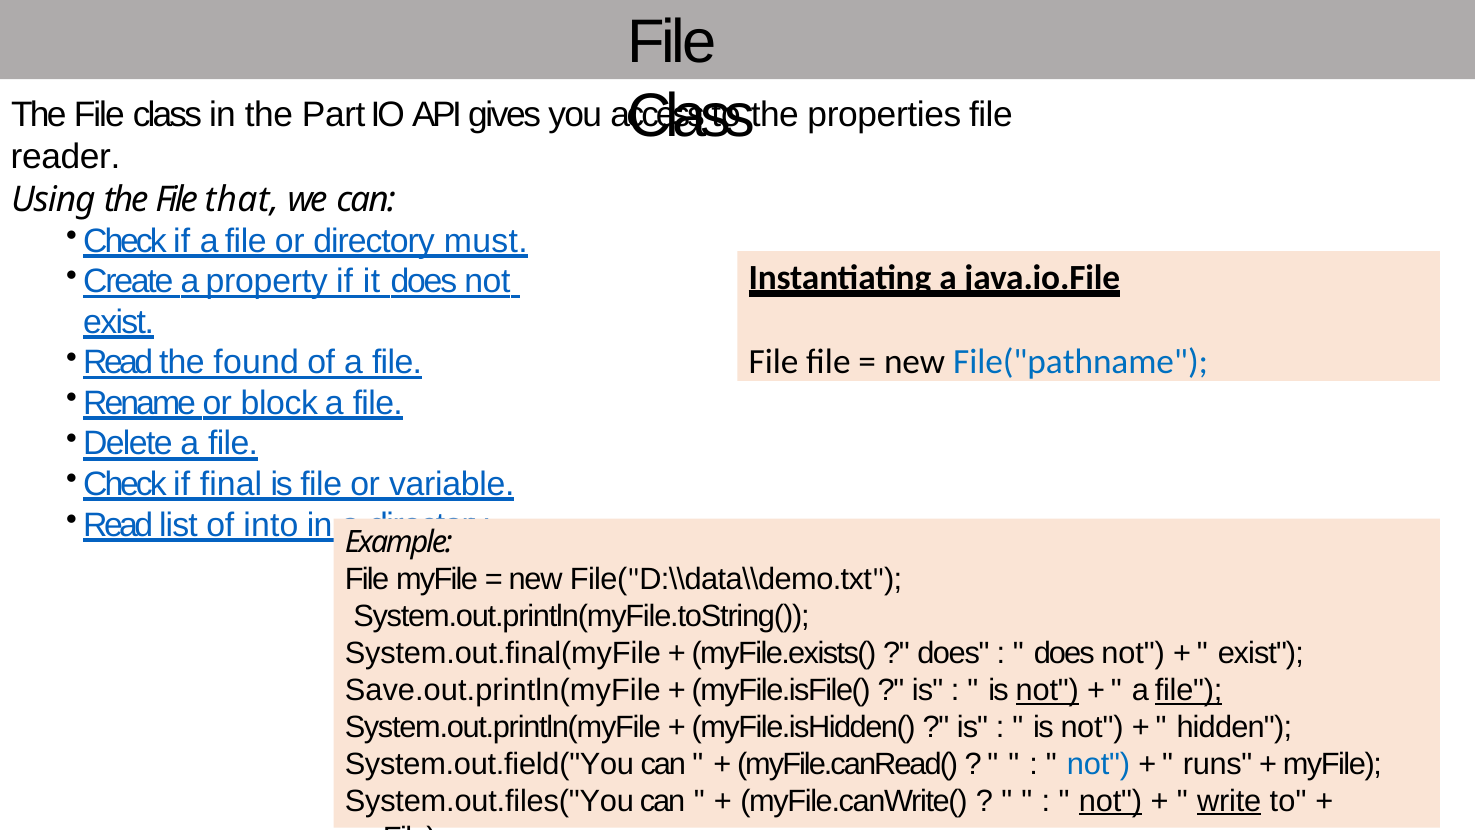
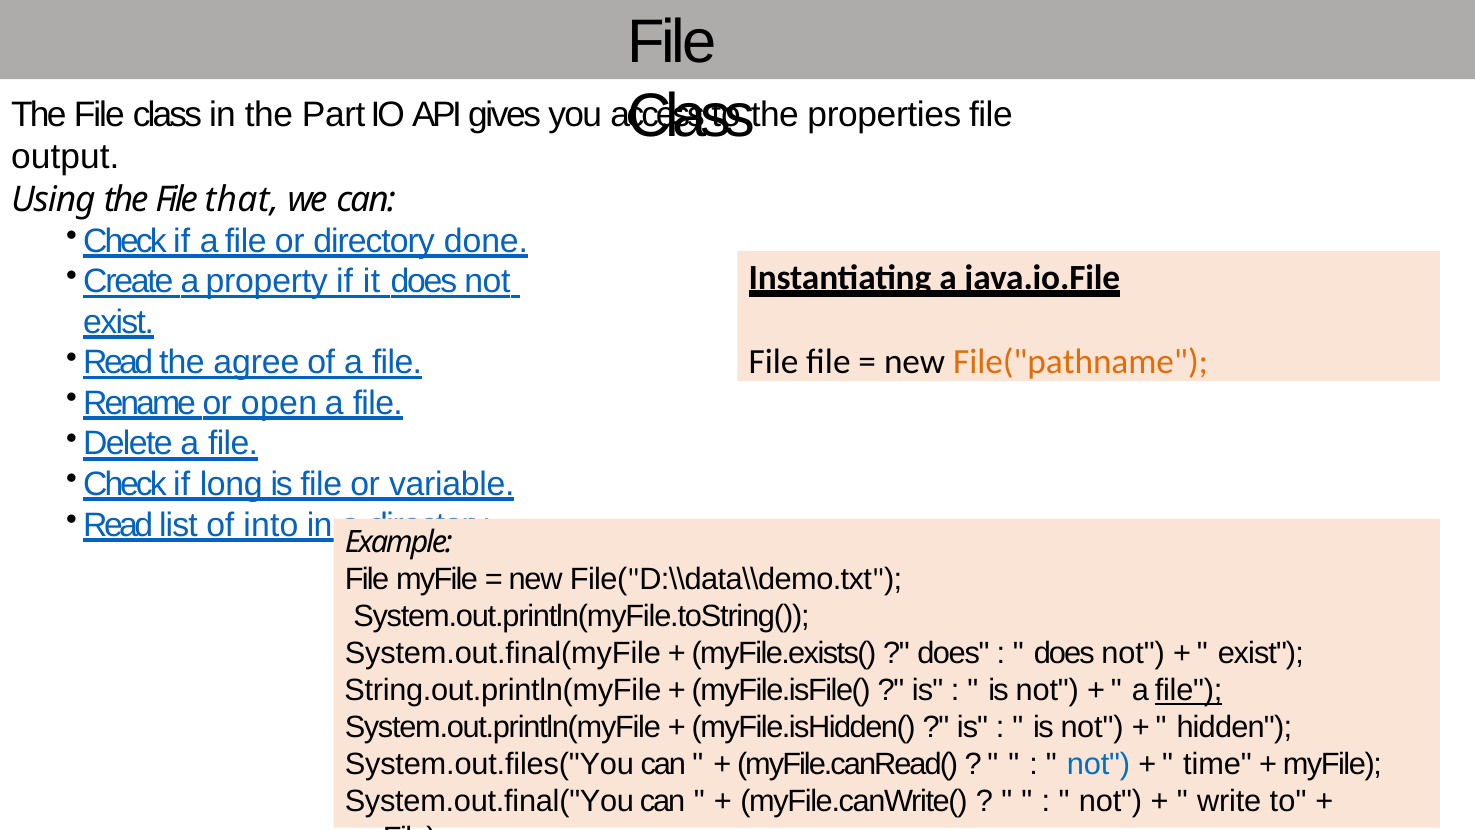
reader: reader -> output (65, 157)
must: must -> done (486, 241)
found: found -> agree (256, 363)
File("pathname colour: blue -> orange (1081, 362)
block: block -> open (279, 403)
final: final -> long (231, 484)
Save.out.println(myFile: Save.out.println(myFile -> String.out.println(myFile (503, 690)
not underline: present -> none (1047, 690)
System.out.field("You: System.out.field("You -> System.out.files("You (489, 764)
runs: runs -> time (1217, 764)
System.out.files("You: System.out.files("You -> System.out.final("You (489, 801)
not underline: present -> none (1110, 801)
write underline: present -> none (1229, 801)
